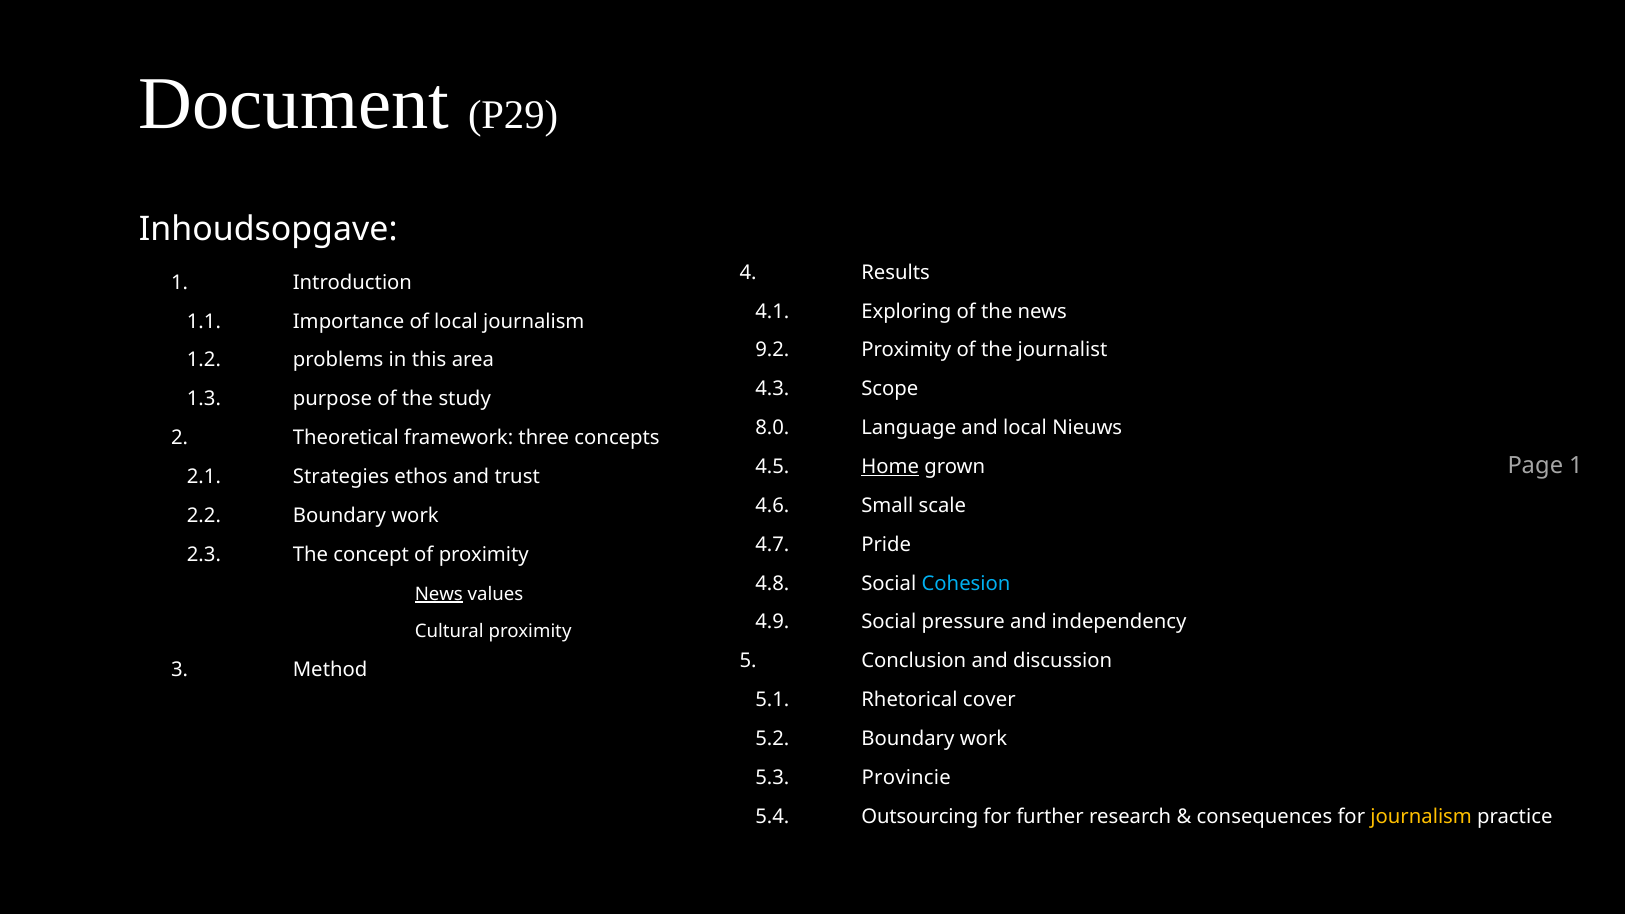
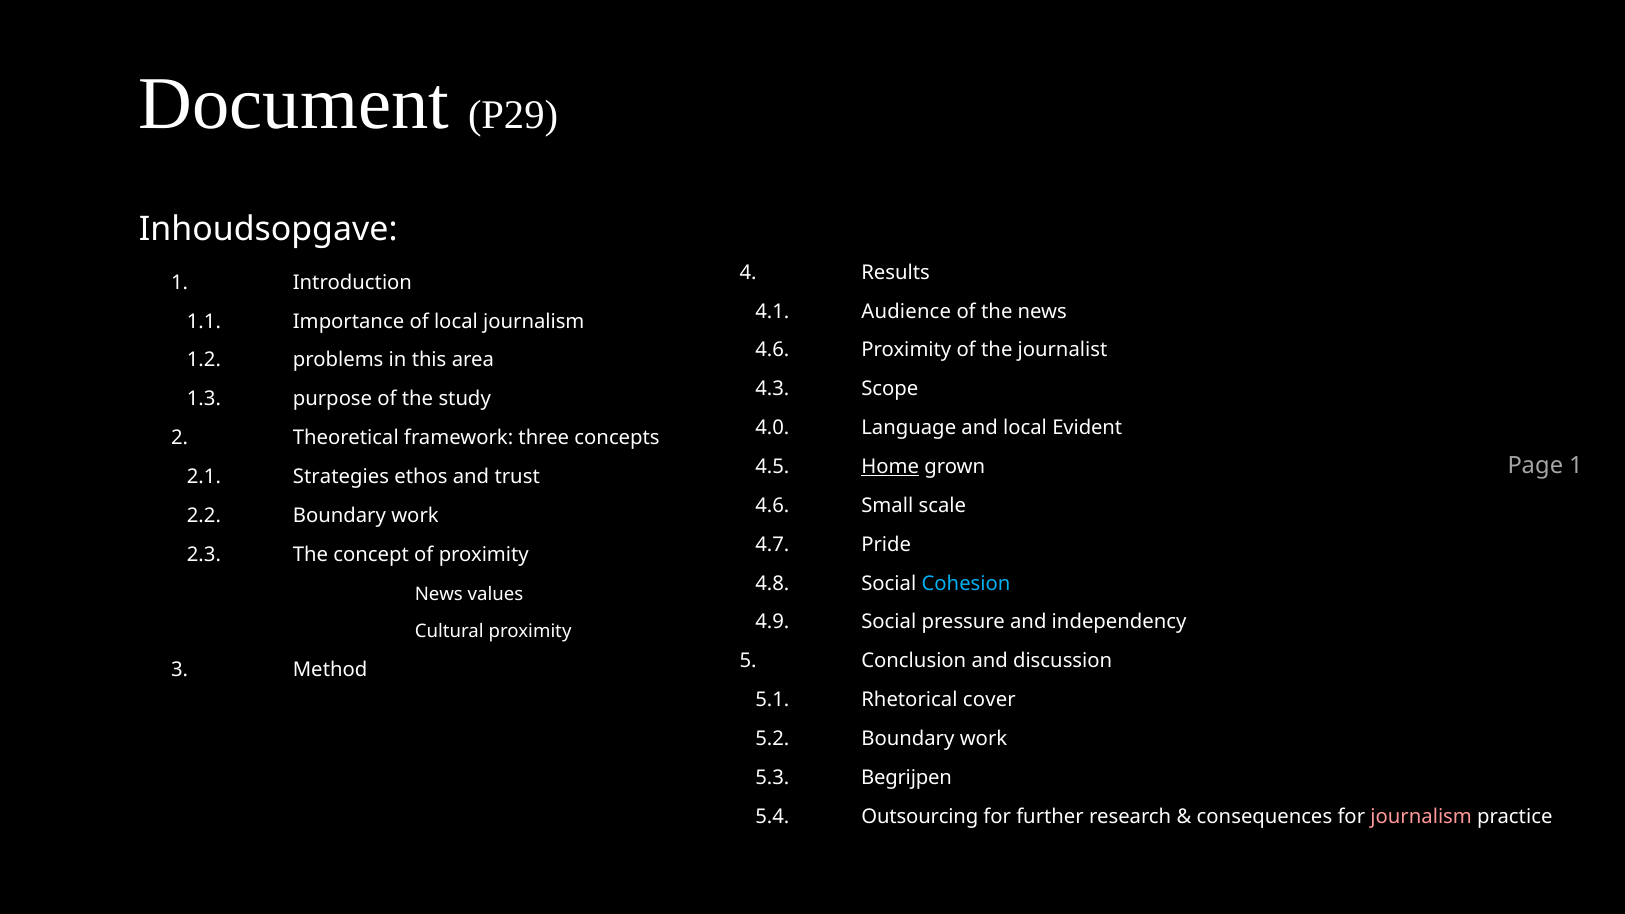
Exploring: Exploring -> Audience (906, 311)
9.2: 9.2 -> 4.6 (772, 350)
8.0: 8.0 -> 4.0 (772, 428)
Nieuws: Nieuws -> Evident (1087, 428)
News underline: present -> none (439, 594)
Provincie: Provincie -> Begrijpen (906, 778)
journalism colour: yellow -> pink (1421, 817)
